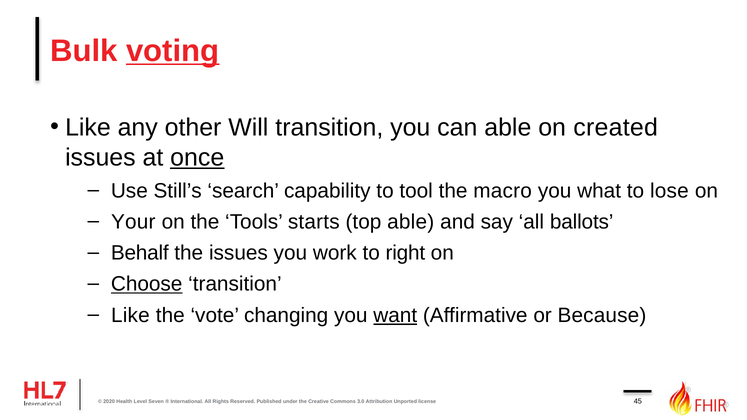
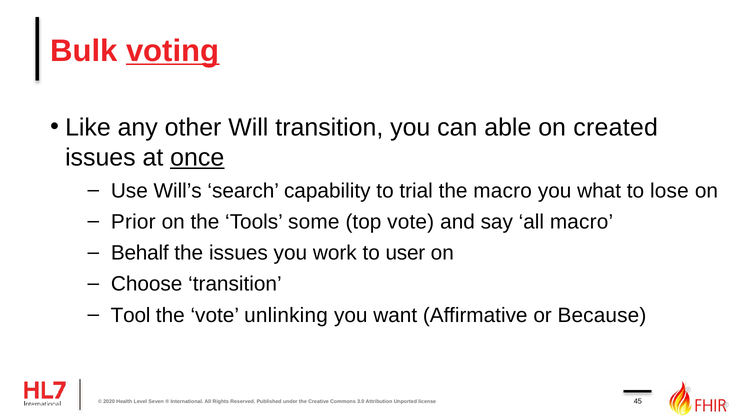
Still’s: Still’s -> Will’s (178, 191)
tool: tool -> trial (416, 191)
Your: Your -> Prior (133, 222)
starts: starts -> some (314, 222)
top able: able -> vote (411, 222)
all ballots: ballots -> macro (582, 222)
right: right -> user (405, 253)
Choose underline: present -> none (147, 284)
Like: Like -> Tool (131, 315)
changing: changing -> unlinking (286, 315)
want underline: present -> none (395, 315)
